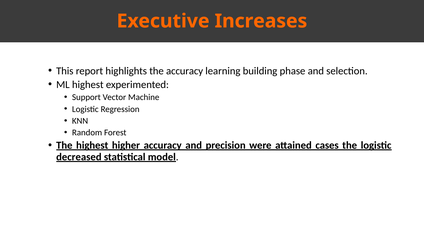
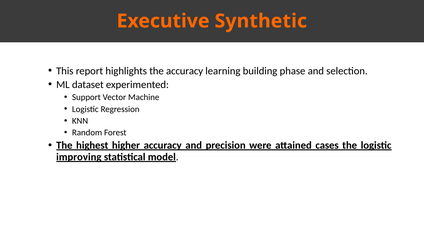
Increases: Increases -> Synthetic (261, 21)
ML highest: highest -> dataset (88, 84)
decreased: decreased -> improving (79, 157)
